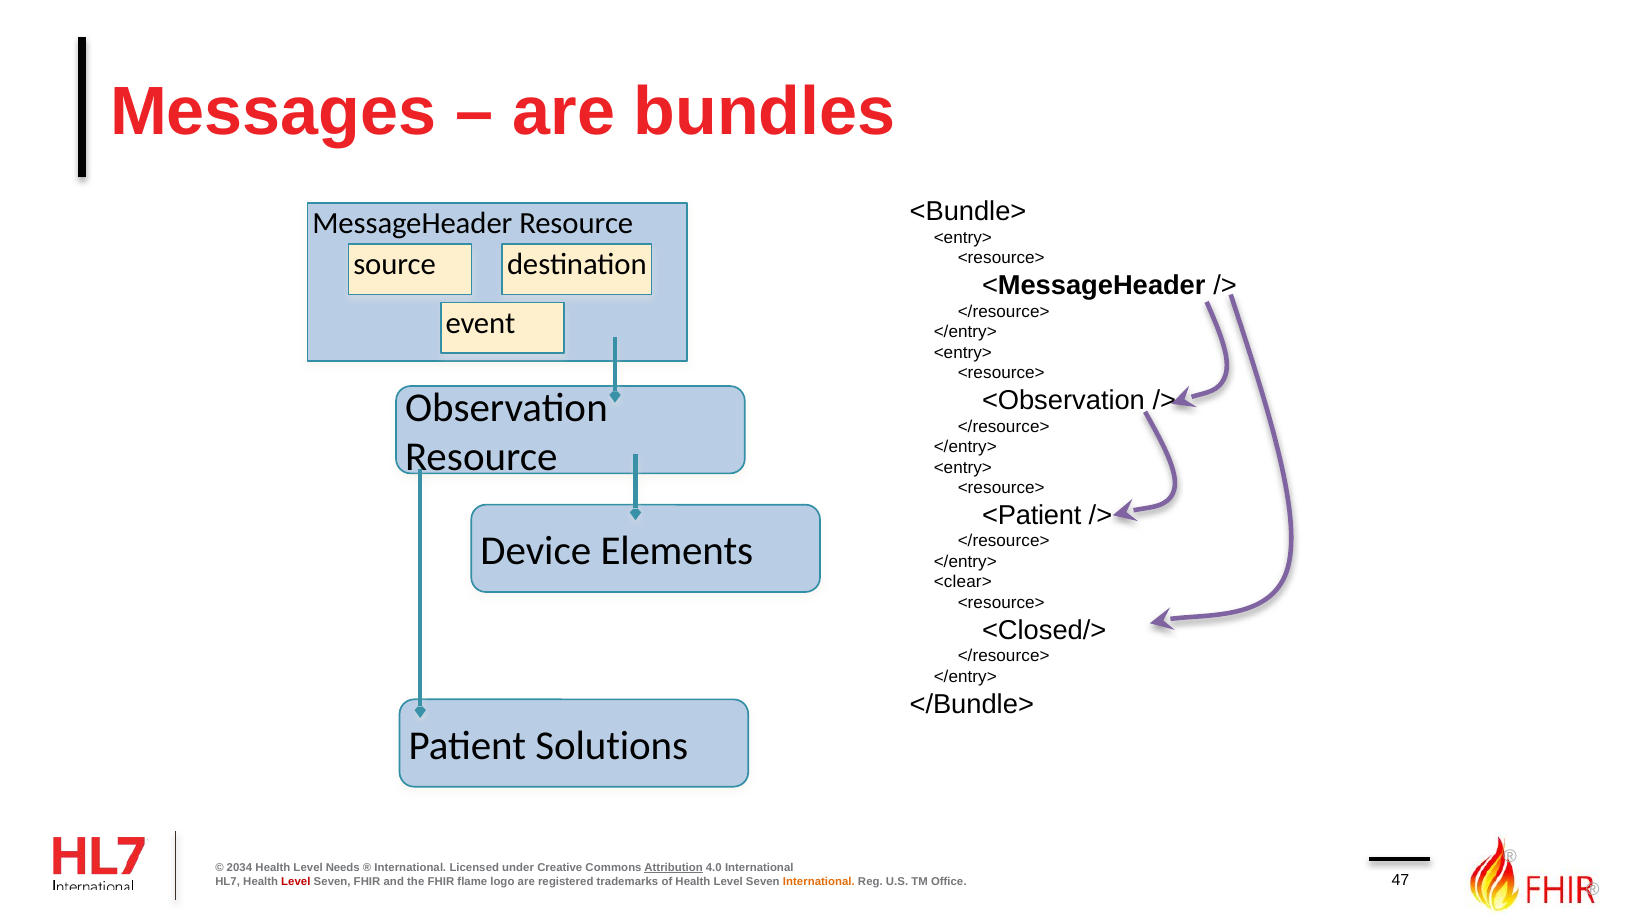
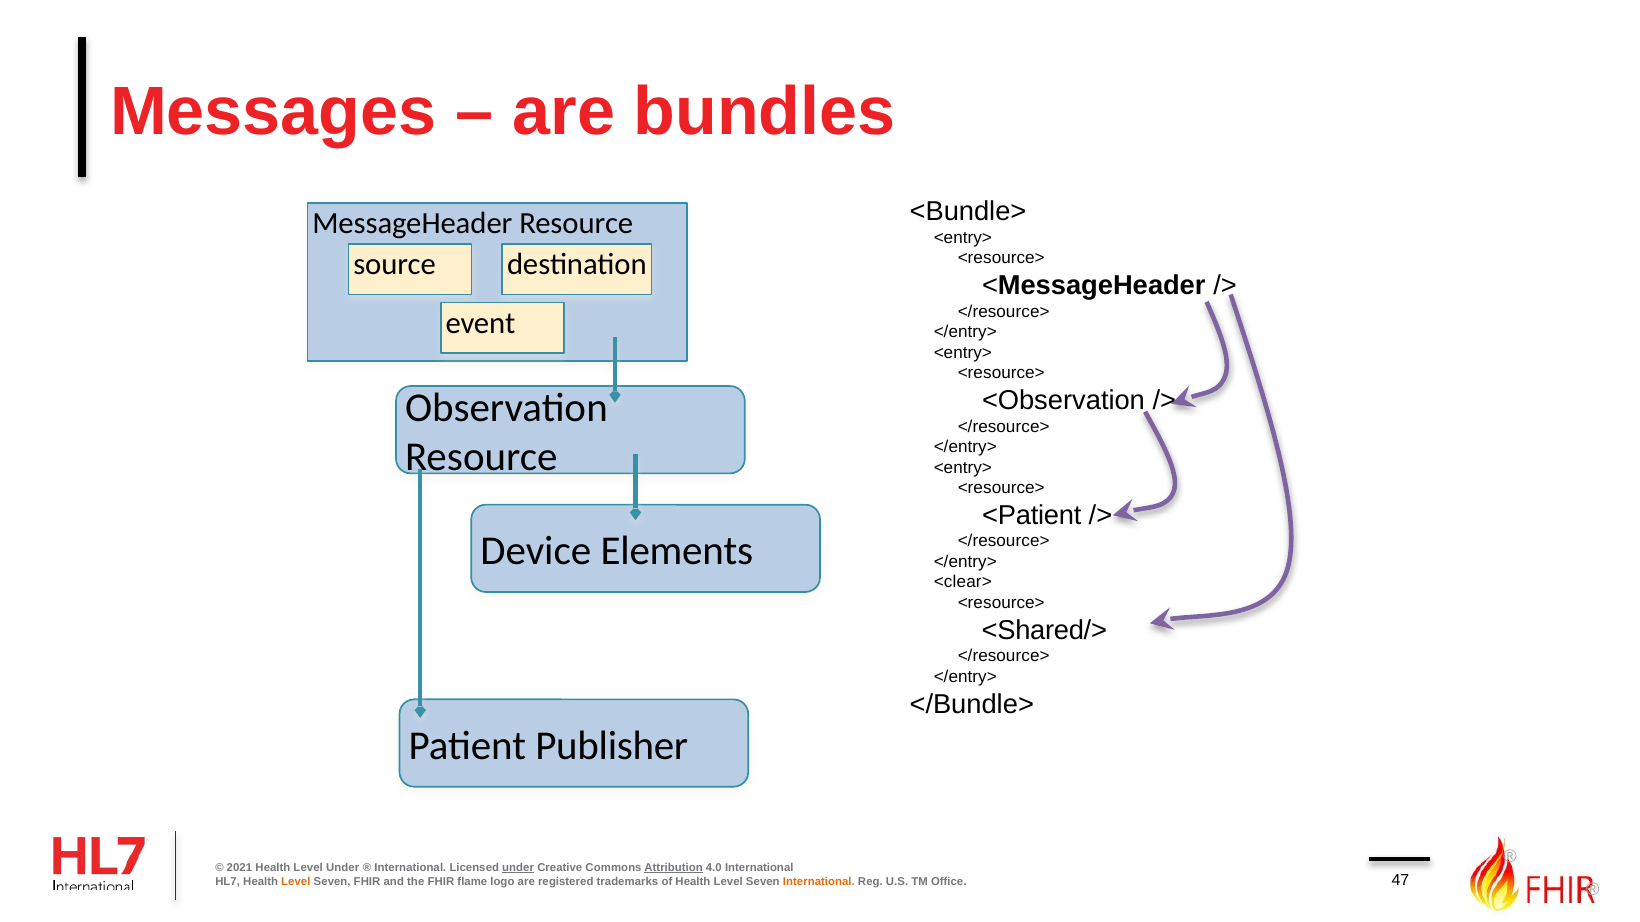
<Closed/>: <Closed/> -> <Shared/> (1044, 631)
Solutions: Solutions -> Publisher (612, 746)
2034: 2034 -> 2021 (239, 868)
Level Needs: Needs -> Under (343, 868)
under underline: none -> present (518, 868)
Level colour: red -> orange (296, 882)
